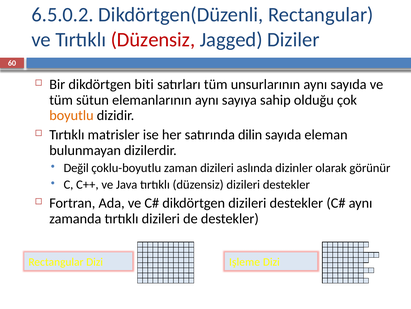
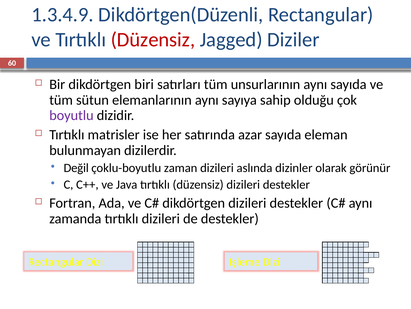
6.5.0.2: 6.5.0.2 -> 1.3.4.9 (63, 15)
biti: biti -> biri (144, 84)
boyutlu colour: orange -> purple (71, 115)
dilin: dilin -> azar (250, 135)
